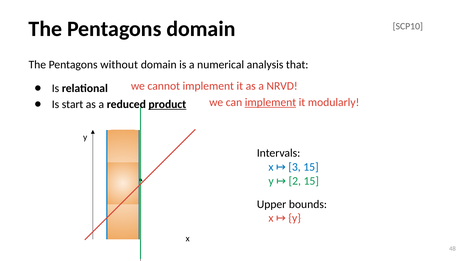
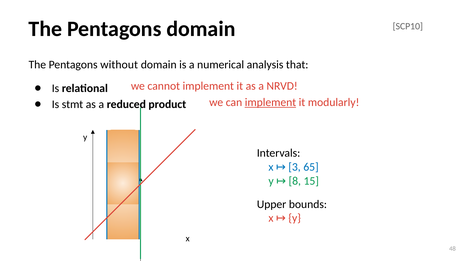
start: start -> stmt (73, 104)
product underline: present -> none (167, 104)
3 15: 15 -> 65 (311, 167)
2: 2 -> 8 (295, 181)
